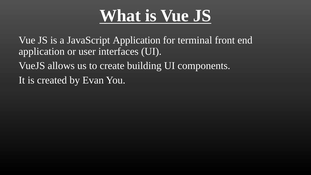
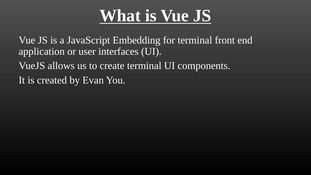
JavaScript Application: Application -> Embedding (137, 40)
create building: building -> terminal (144, 66)
